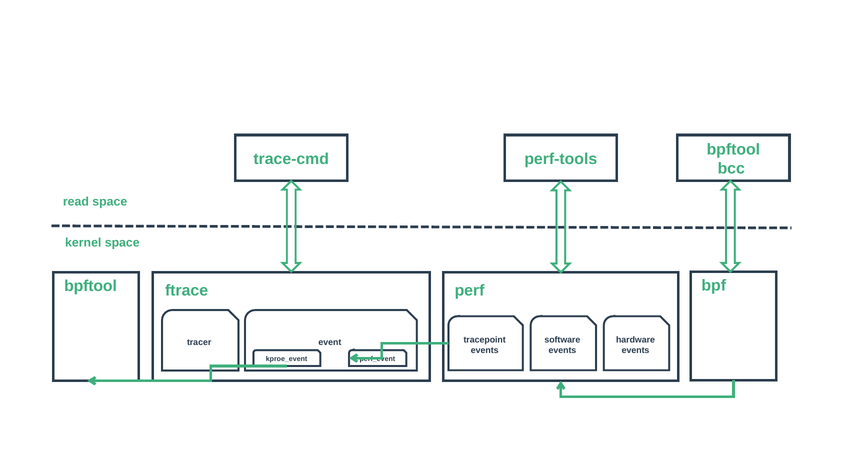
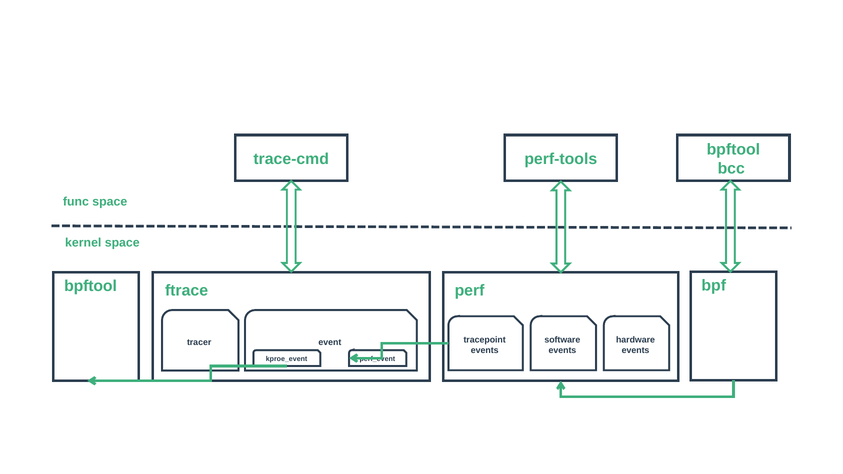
read: read -> func (76, 202)
